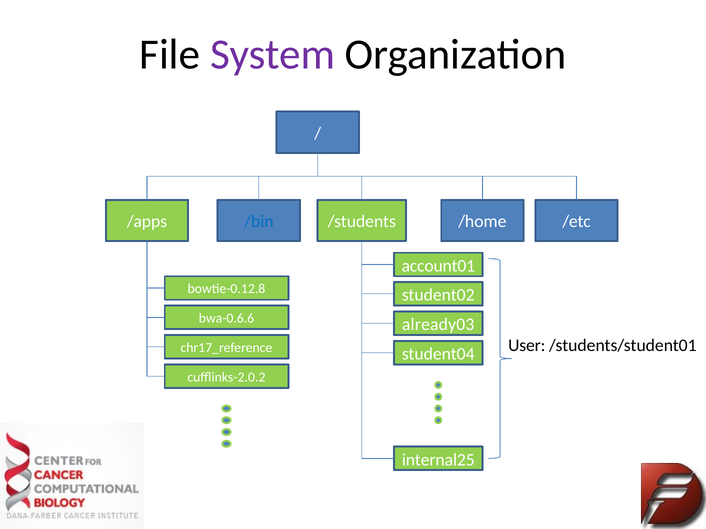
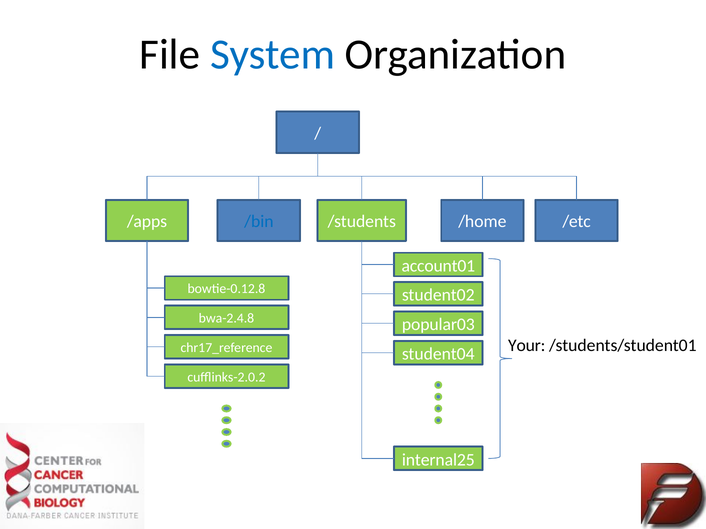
System colour: purple -> blue (273, 55)
bwa-0.6.6: bwa-0.6.6 -> bwa-2.4.8 (226, 319)
already03: already03 -> popular03 (438, 325)
User: User -> Your (527, 346)
